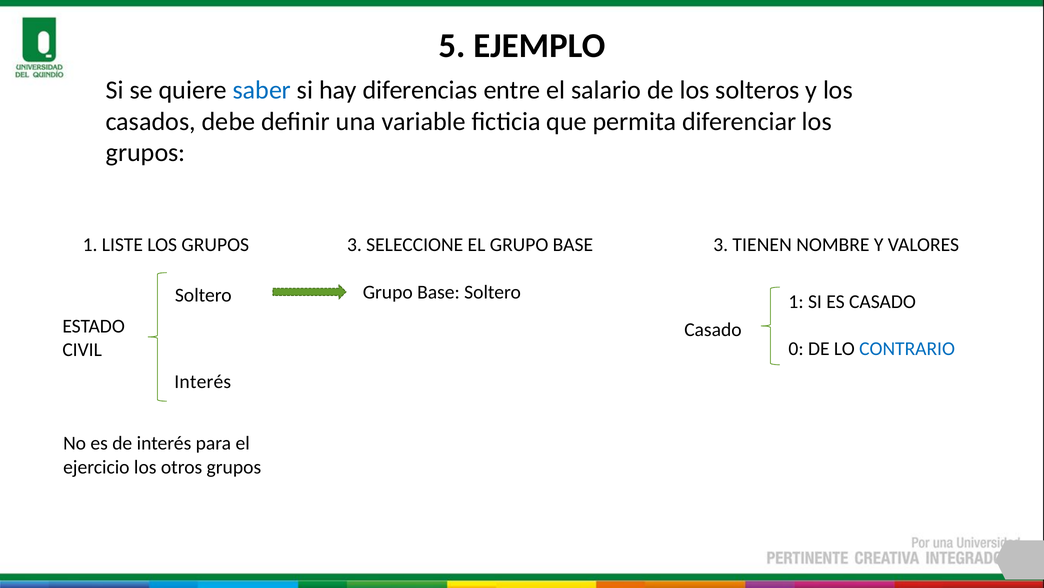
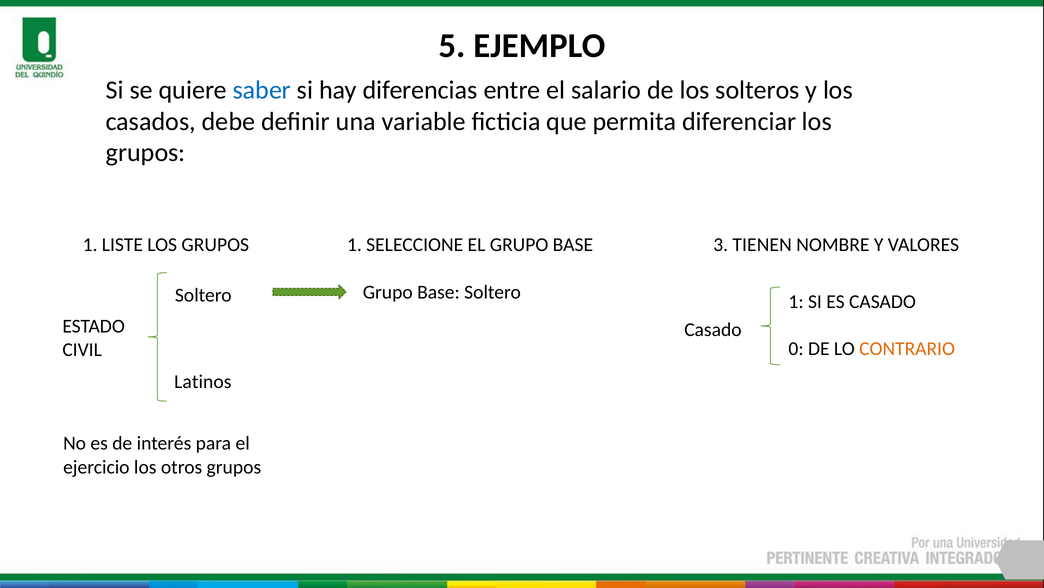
LOS GRUPOS 3: 3 -> 1 (354, 245)
CONTRARIO colour: blue -> orange (907, 348)
Interés: Interés -> Latinos (203, 381)
